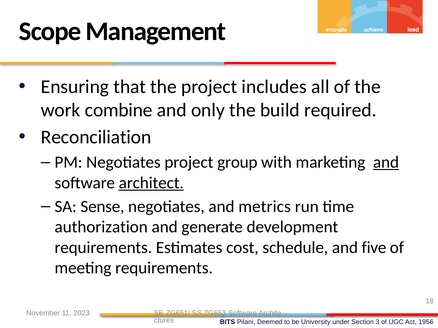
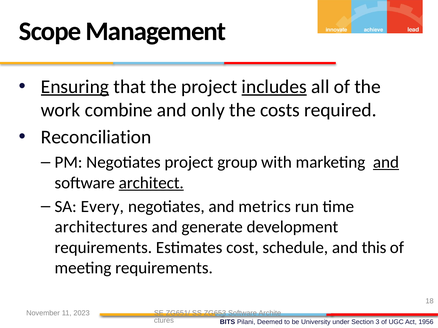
Ensuring underline: none -> present (75, 87)
includes underline: none -> present (274, 87)
build: build -> costs (280, 110)
Sense: Sense -> Every (102, 207)
authorization: authorization -> architectures (101, 227)
five: five -> this (374, 248)
